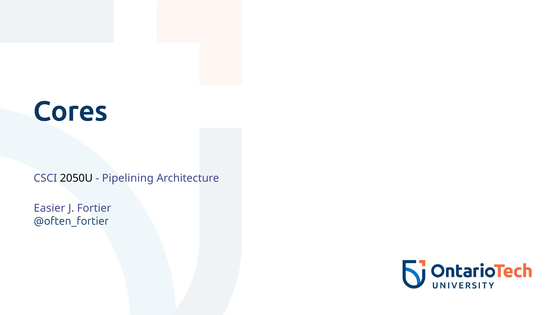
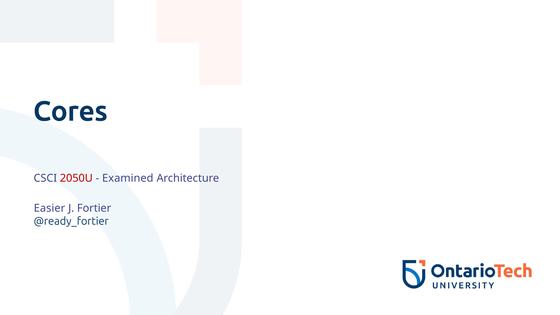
2050U colour: black -> red (76, 178)
Pipelining: Pipelining -> Examined (128, 178)
@often_fortier: @often_fortier -> @ready_fortier (71, 221)
